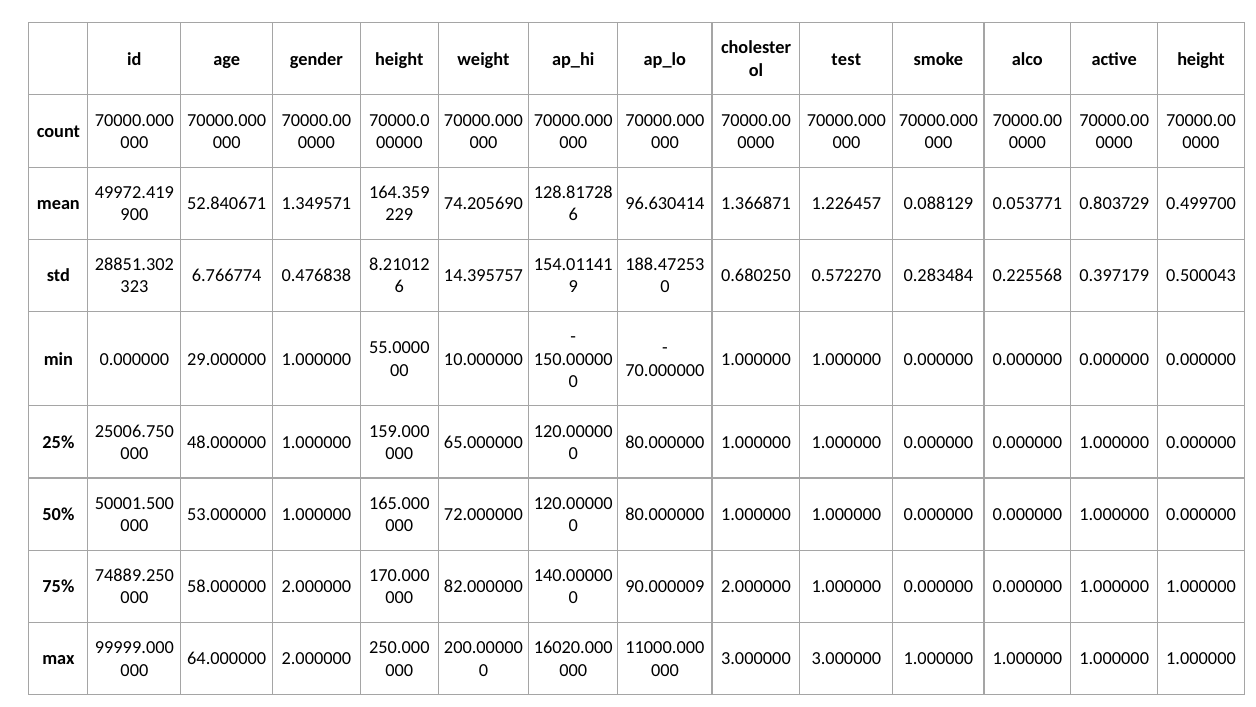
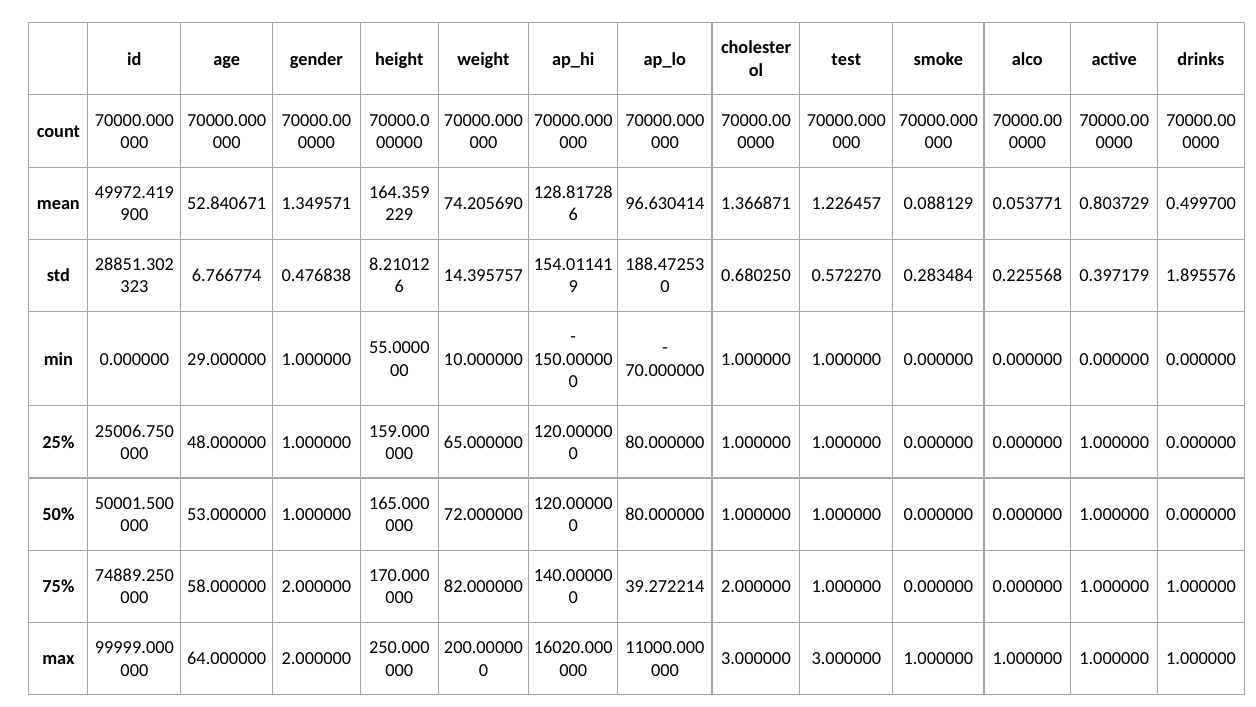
active height: height -> drinks (1201, 59)
0.500043: 0.500043 -> 1.895576 (1201, 276)
90.000009: 90.000009 -> 39.272214 (665, 586)
